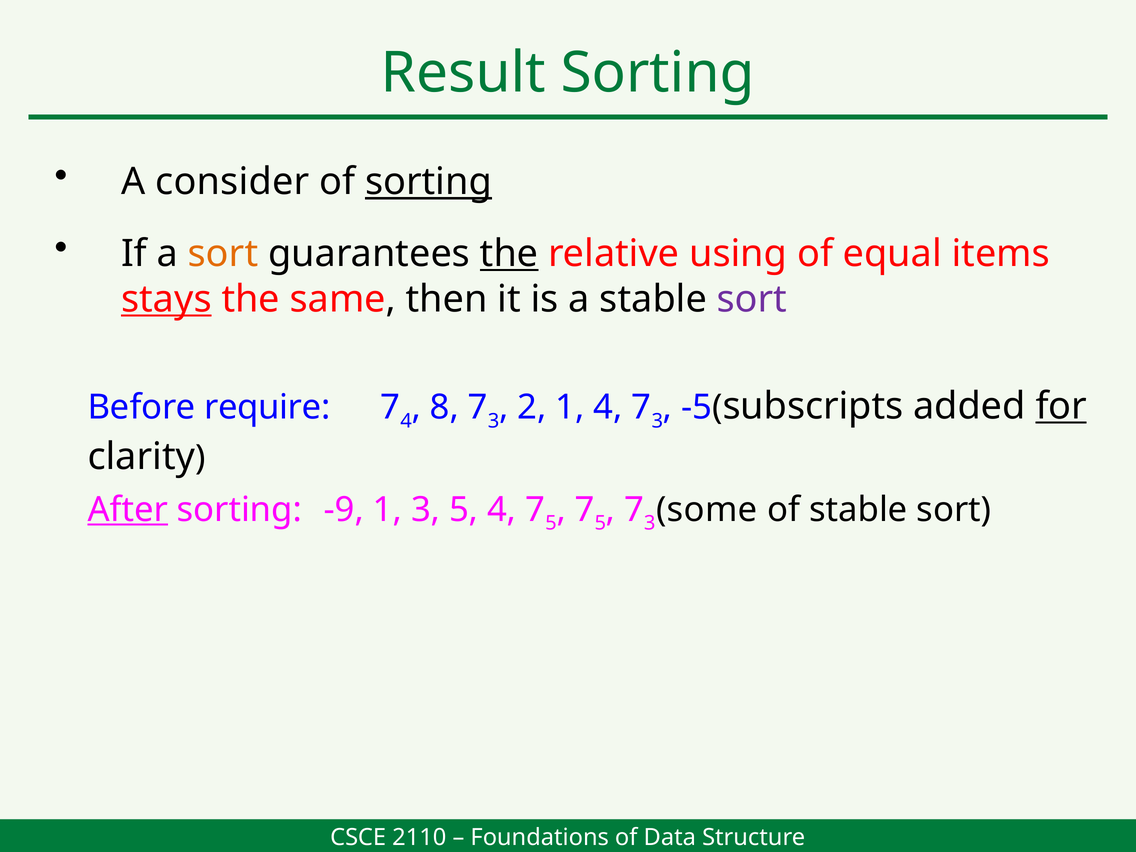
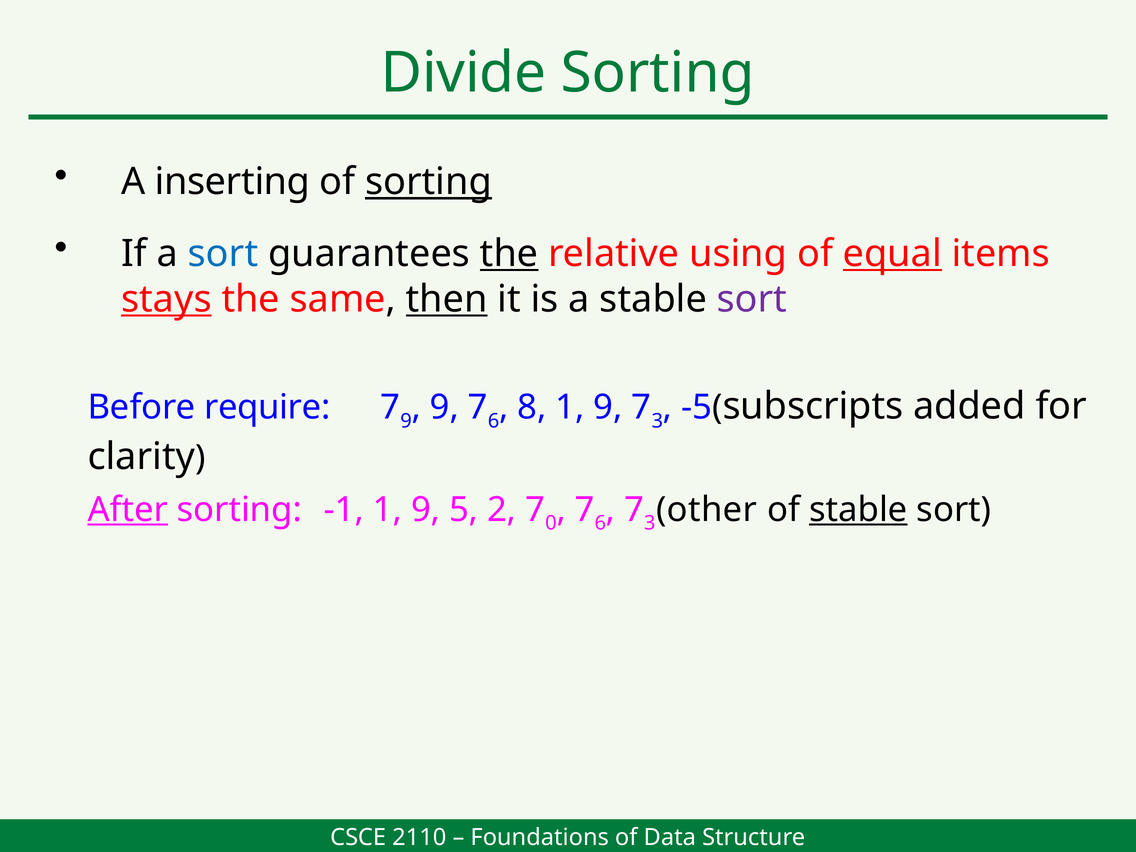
Result: Result -> Divide (464, 73)
consider: consider -> inserting (233, 182)
sort colour: orange -> blue (223, 254)
equal underline: none -> present (892, 254)
then underline: none -> present (447, 299)
4: 4 -> 9 (406, 421)
8: 8 -> 9 (444, 407)
3: 3 -> 6 (494, 421)
2: 2 -> 8 (532, 407)
4: 4 -> 9 (608, 407)
for underline: present -> none (1061, 406)
-9: -9 -> -1 (344, 510)
3: 3 -> 9 (426, 510)
5 4: 4 -> 2 (502, 510)
5: 5 -> 0 (551, 523)
5: 5 -> 6 (600, 523)
some: some -> other (707, 510)
stable underline: none -> present (858, 510)
